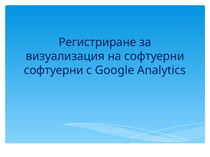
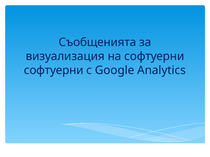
Регистриране: Регистриране -> Съобщенията (97, 42)
